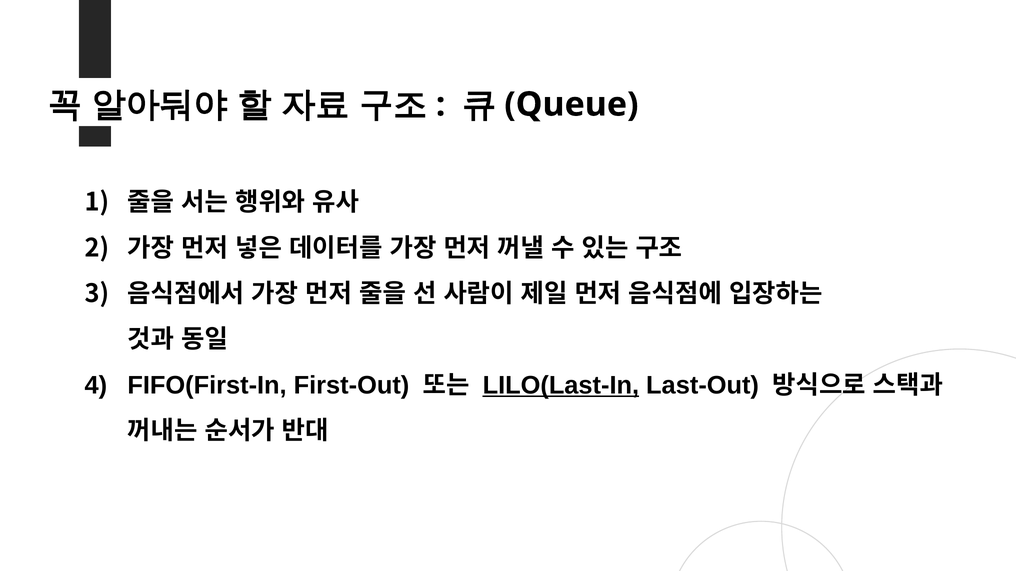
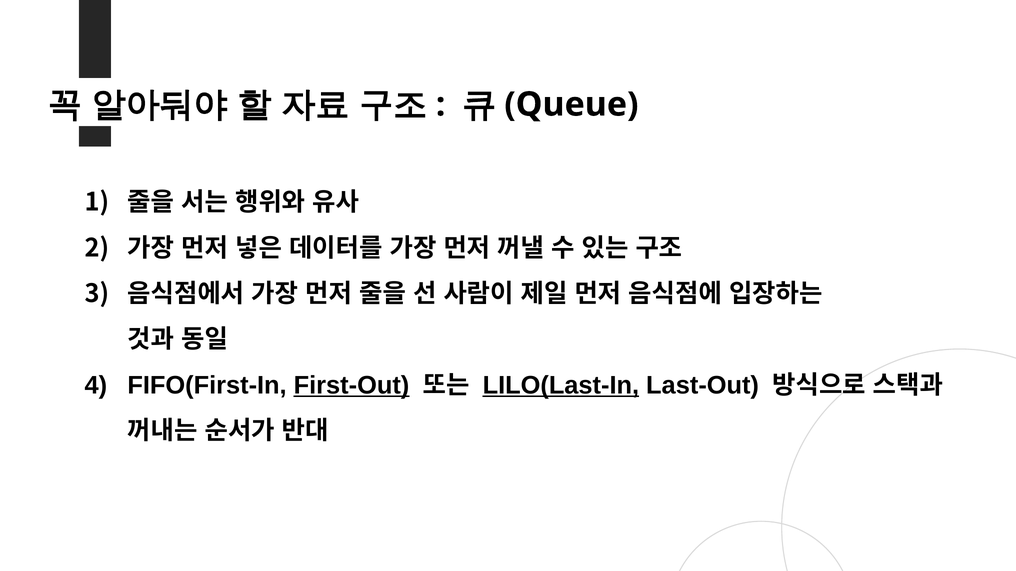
First-Out underline: none -> present (352, 386)
